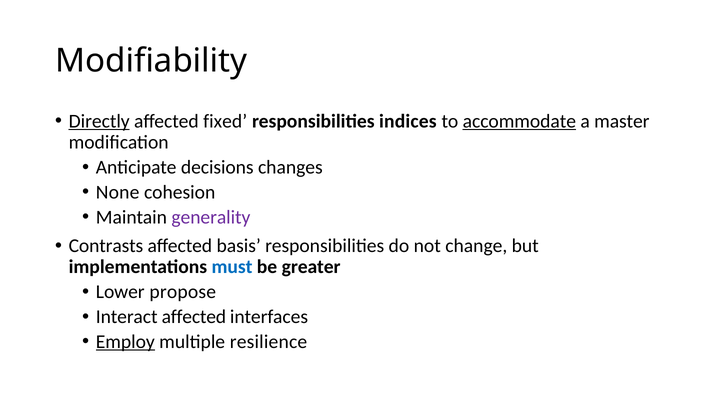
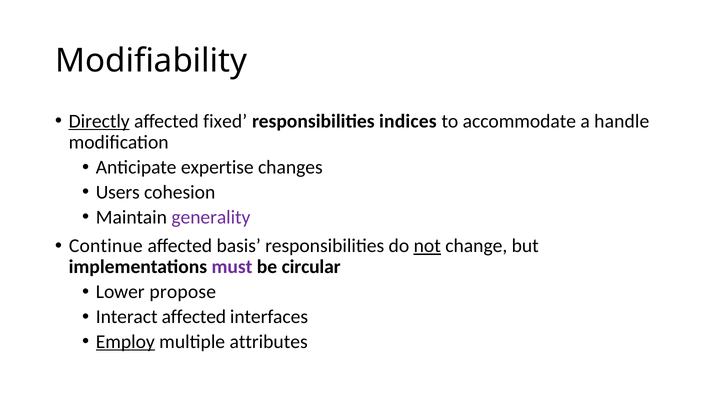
accommodate underline: present -> none (519, 121)
master: master -> handle (622, 121)
decisions: decisions -> expertise (217, 168)
None: None -> Users (118, 193)
Contrasts: Contrasts -> Continue (106, 246)
not underline: none -> present (427, 246)
must colour: blue -> purple (232, 267)
greater: greater -> circular (311, 267)
resilience: resilience -> attributes (269, 342)
